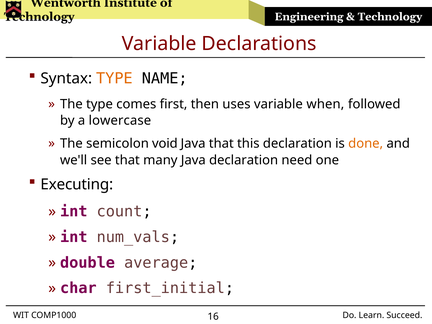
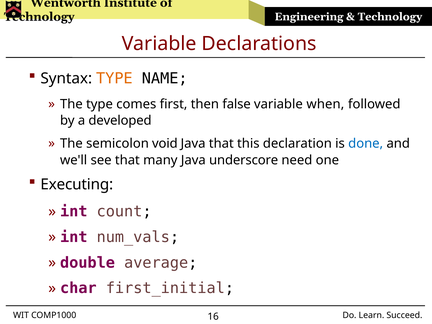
uses: uses -> false (237, 104)
lowercase: lowercase -> developed (120, 121)
done colour: orange -> blue (366, 143)
Java declaration: declaration -> underscore (244, 160)
